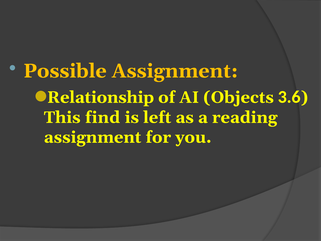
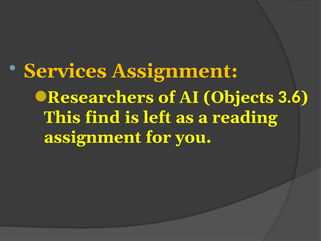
Possible: Possible -> Services (65, 71)
Relationship: Relationship -> Researchers (100, 97)
